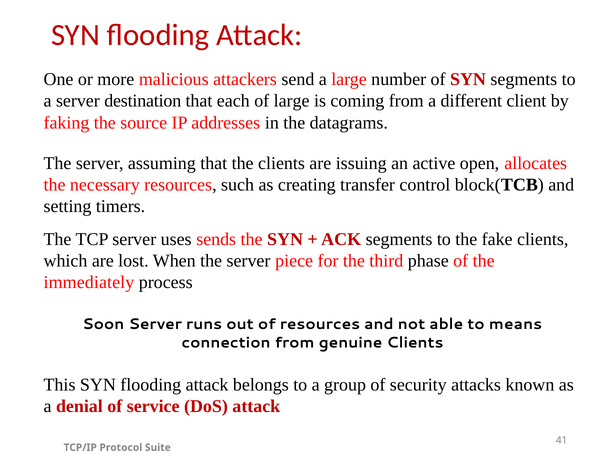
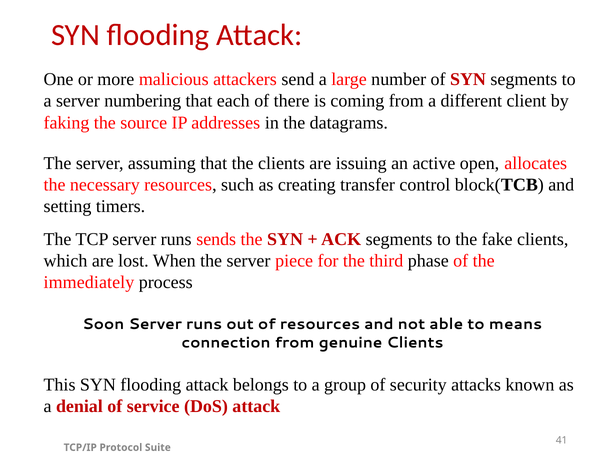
destination: destination -> numbering (143, 101)
of large: large -> there (292, 101)
TCP server uses: uses -> runs (176, 239)
